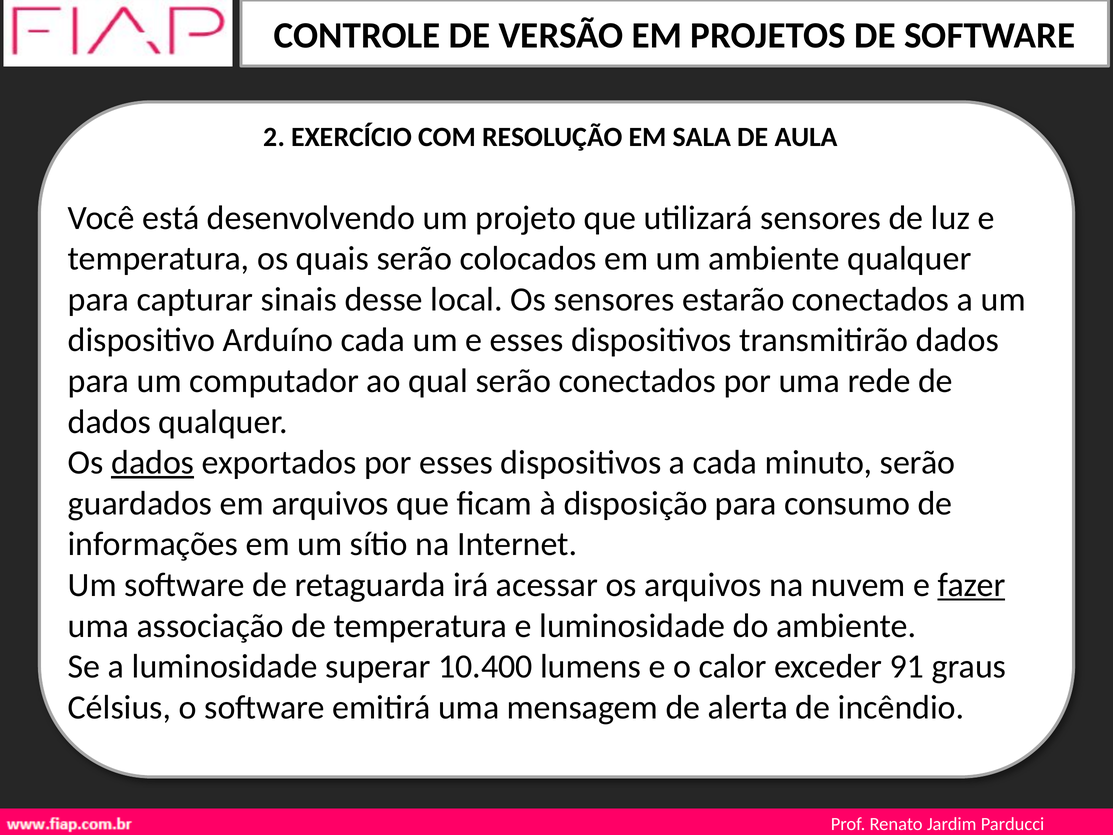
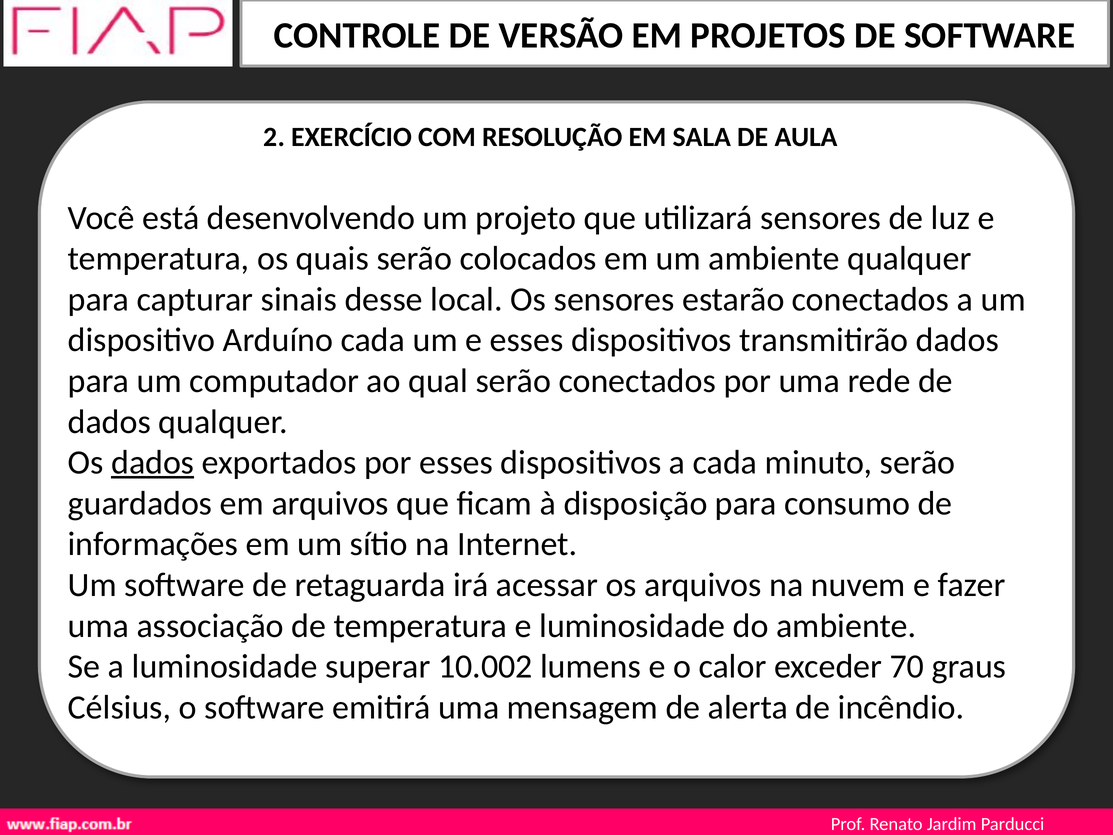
fazer underline: present -> none (972, 585)
10.400: 10.400 -> 10.002 (485, 666)
91: 91 -> 70 (907, 666)
